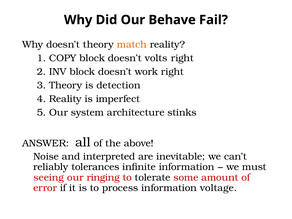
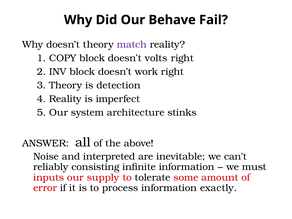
match colour: orange -> purple (132, 44)
tolerances: tolerances -> consisting (95, 167)
seeing: seeing -> inputs (49, 177)
ringing: ringing -> supply (103, 177)
voltage: voltage -> exactly (218, 188)
